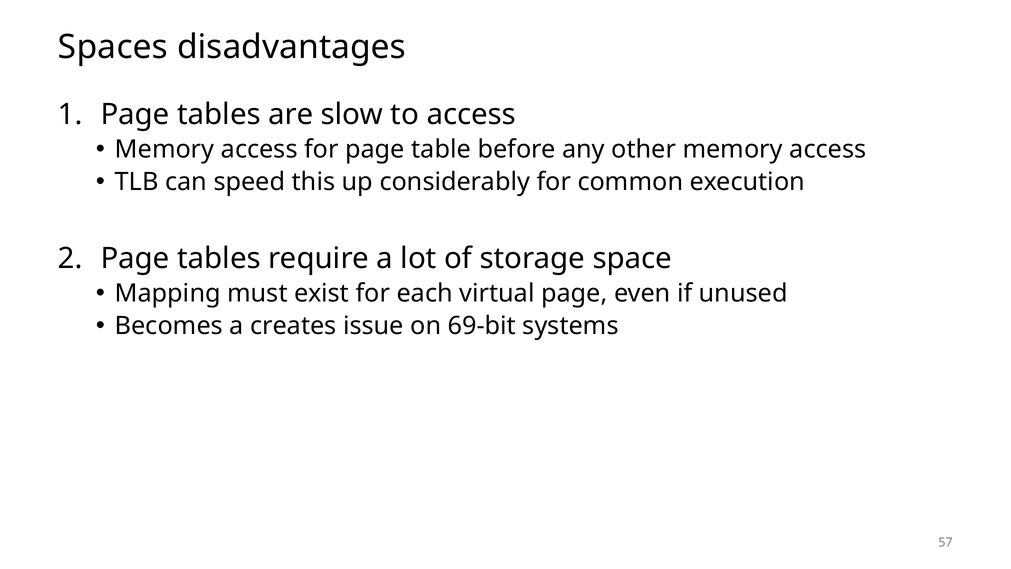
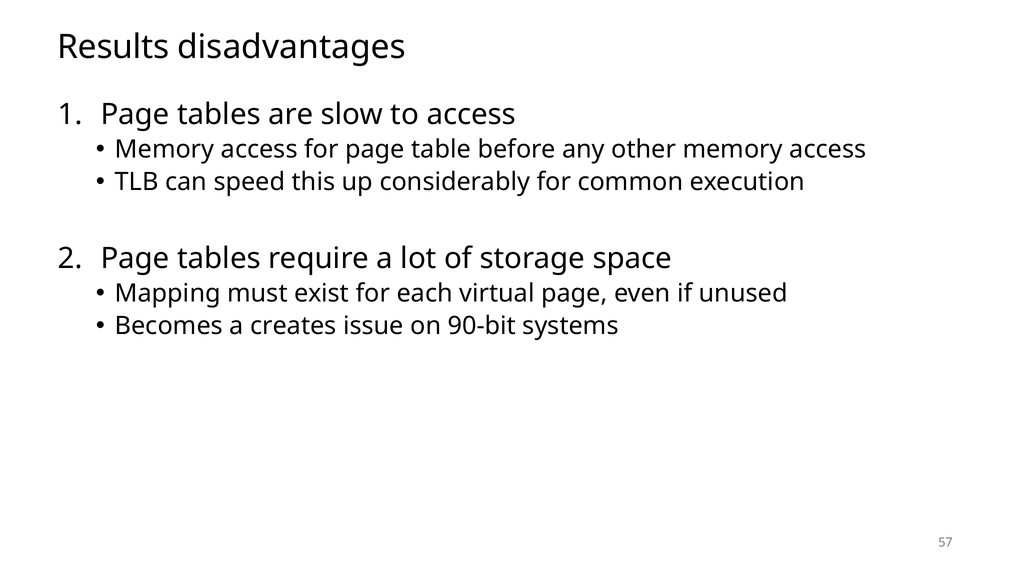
Spaces: Spaces -> Results (113, 47)
69-bit: 69-bit -> 90-bit (482, 326)
